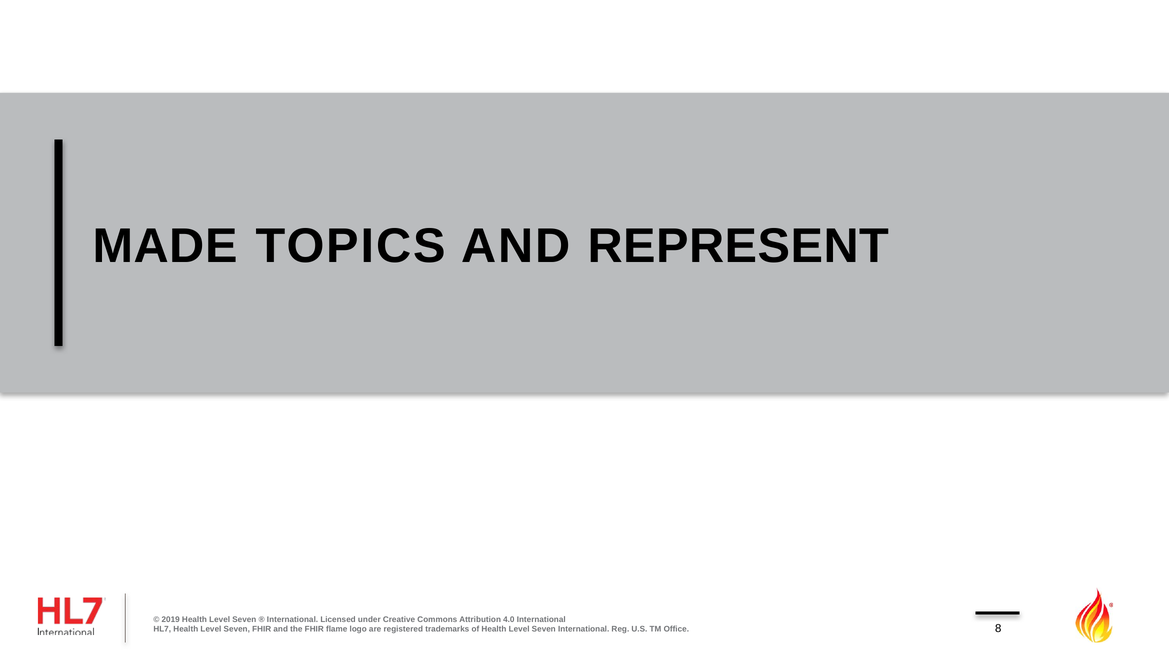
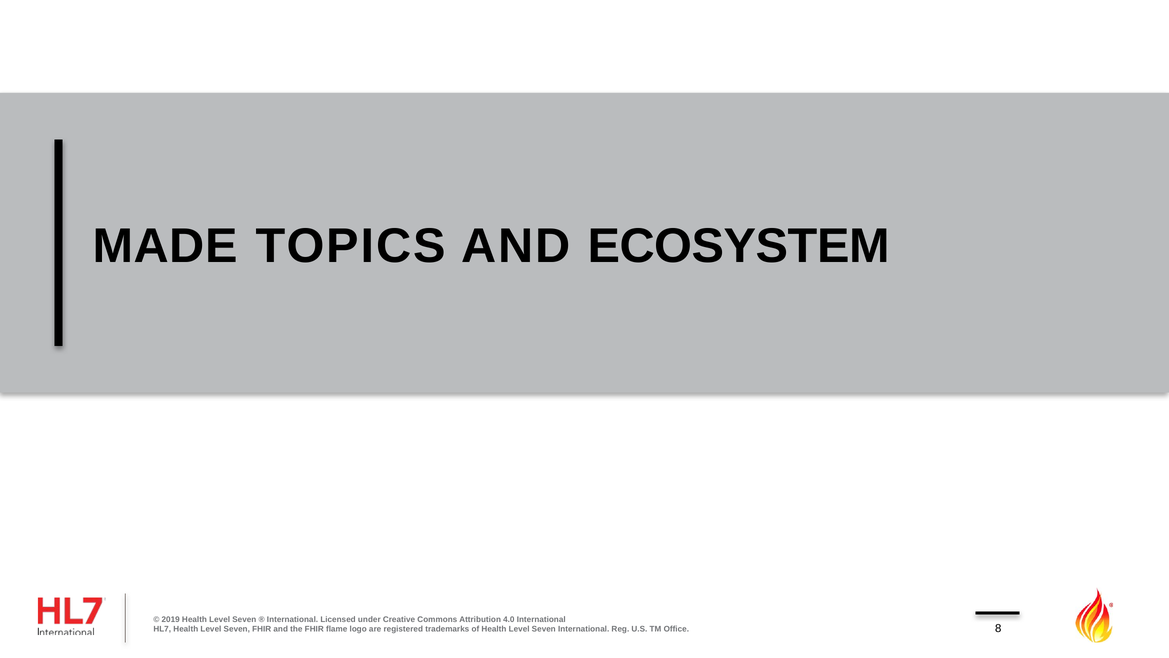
REPRESENT: REPRESENT -> ECOSYSTEM (739, 246)
